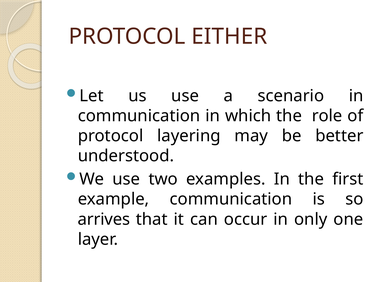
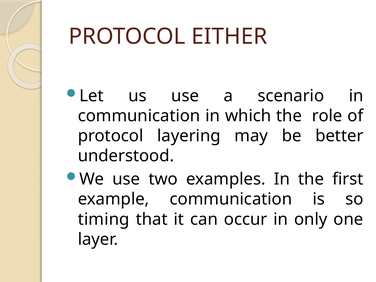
arrives: arrives -> timing (104, 219)
